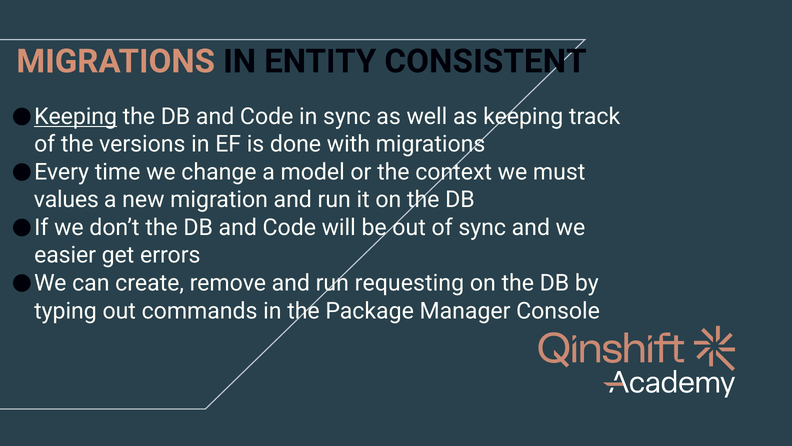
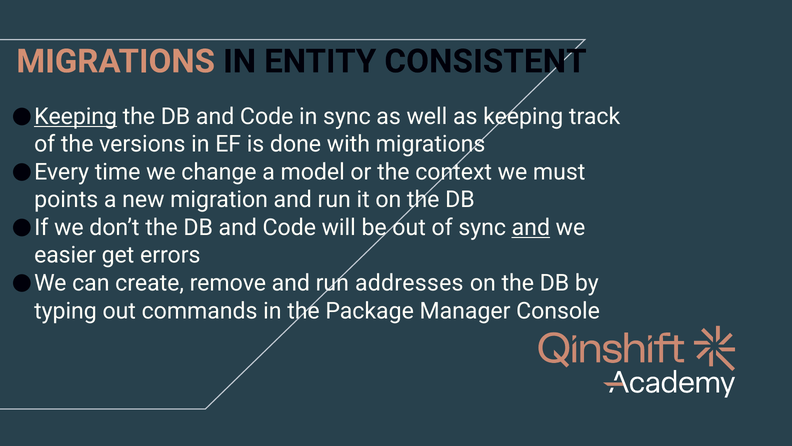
values: values -> points (66, 200)
and underline: none -> present (531, 227)
requesting: requesting -> addresses (409, 283)
